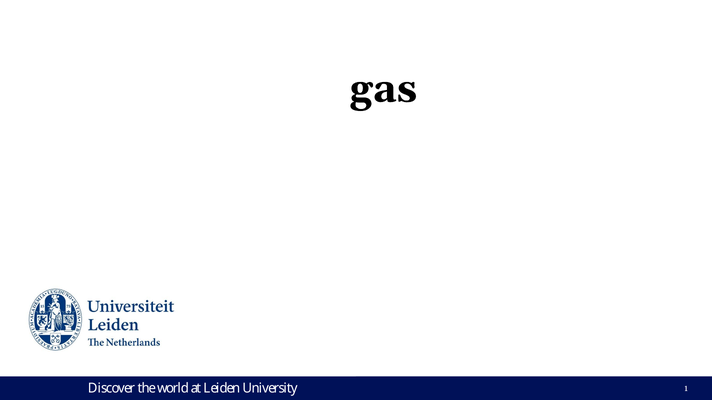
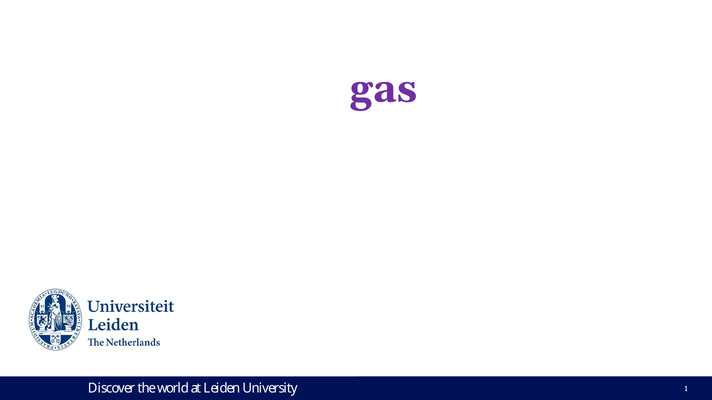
gas colour: black -> purple (383, 89)
